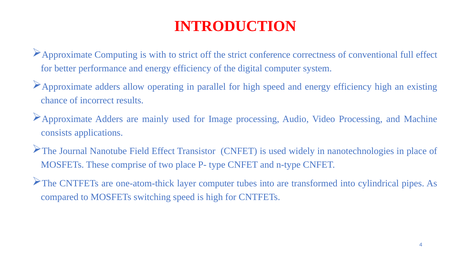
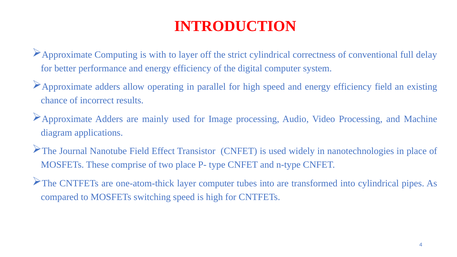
to strict: strict -> layer (188, 55)
strict conference: conference -> cylindrical (270, 55)
full effect: effect -> delay (427, 55)
efficiency high: high -> field (383, 87)
consists: consists -> diagram (56, 133)
